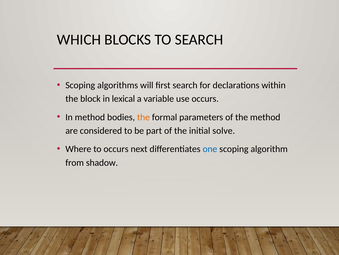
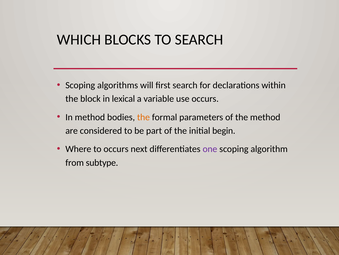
solve: solve -> begin (224, 130)
one colour: blue -> purple (210, 149)
shadow: shadow -> subtype (102, 162)
